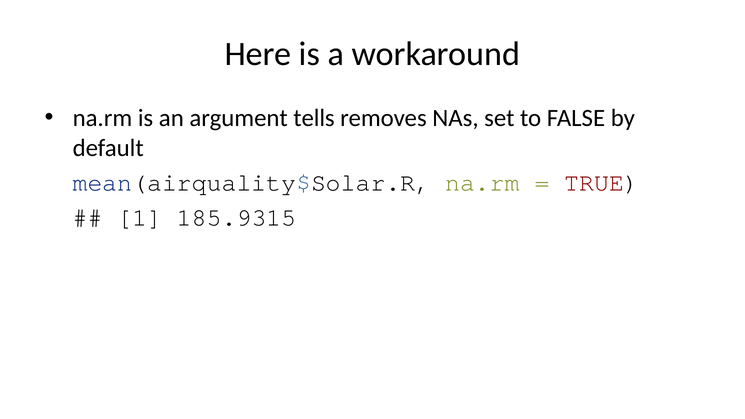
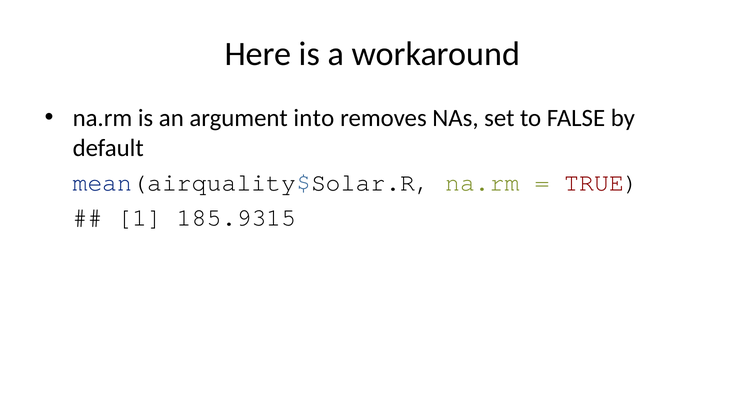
tells: tells -> into (314, 118)
